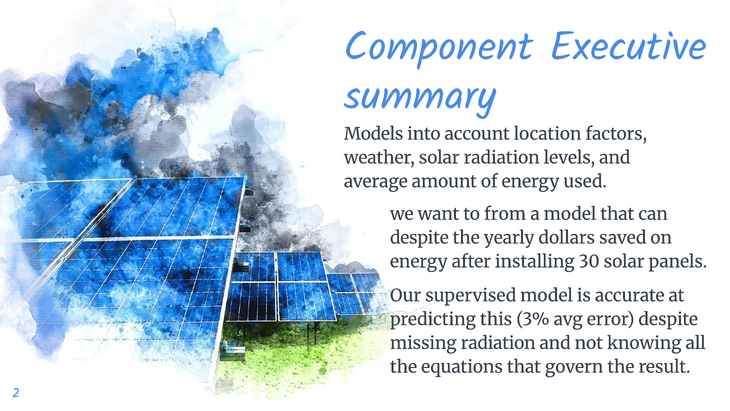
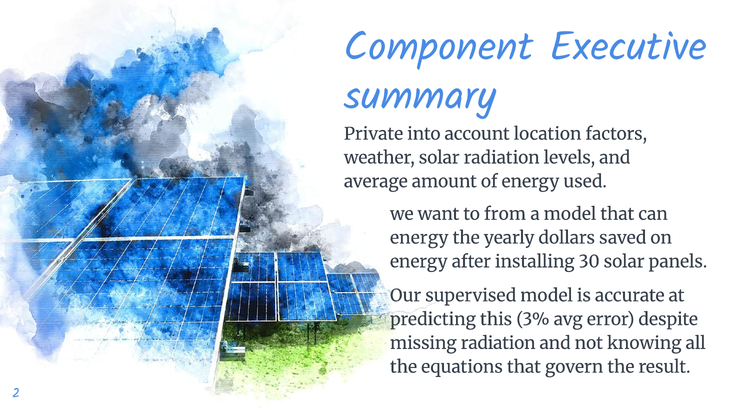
Models: Models -> Private (374, 134)
despite: despite -> energy (419, 238)
